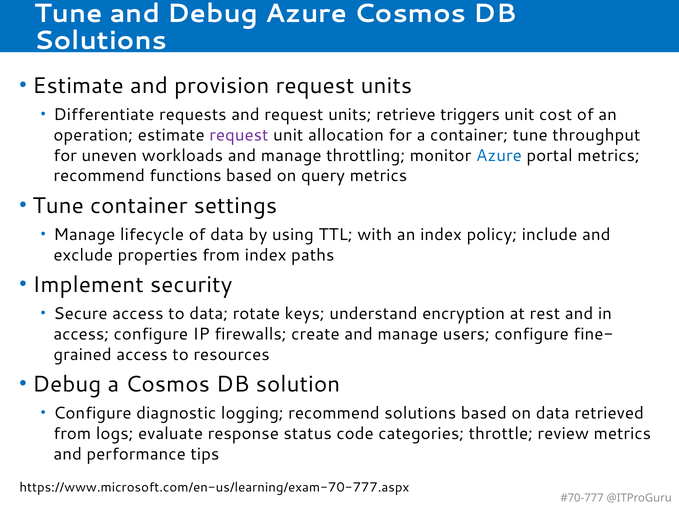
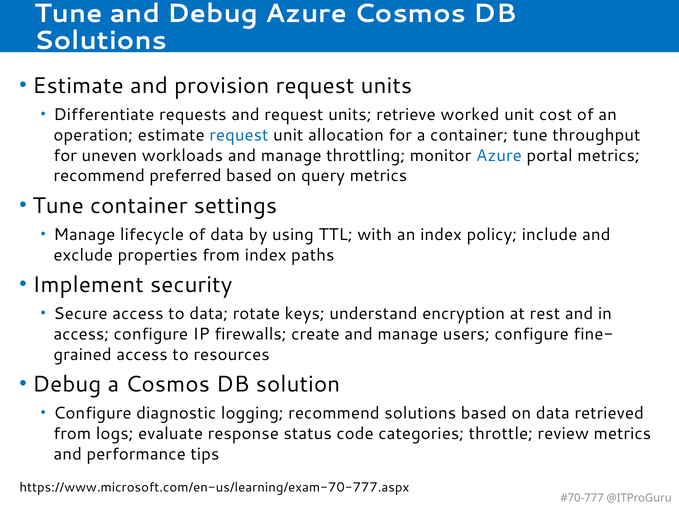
triggers: triggers -> worked (470, 115)
request colour: purple -> blue (239, 135)
functions: functions -> preferred (185, 176)
